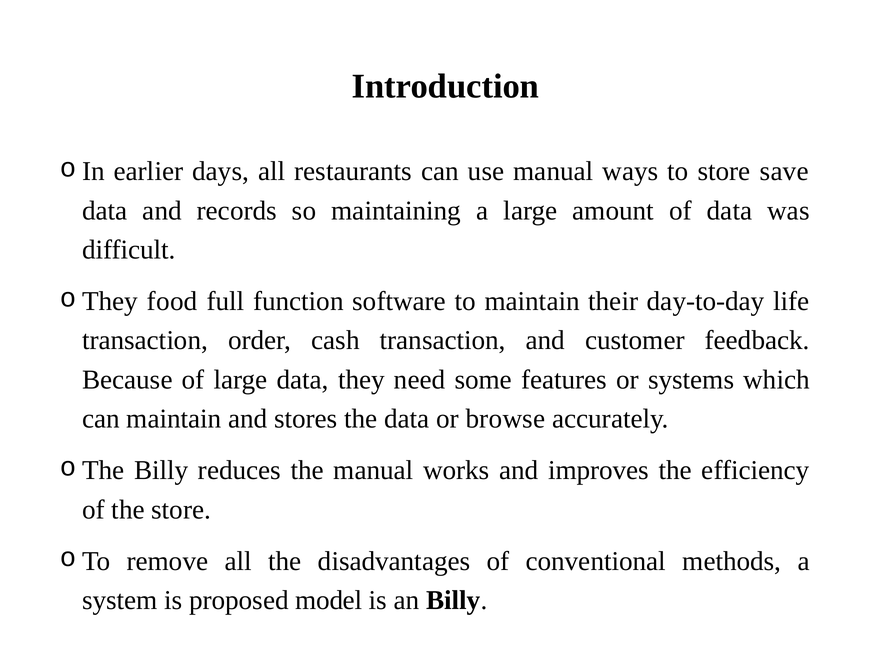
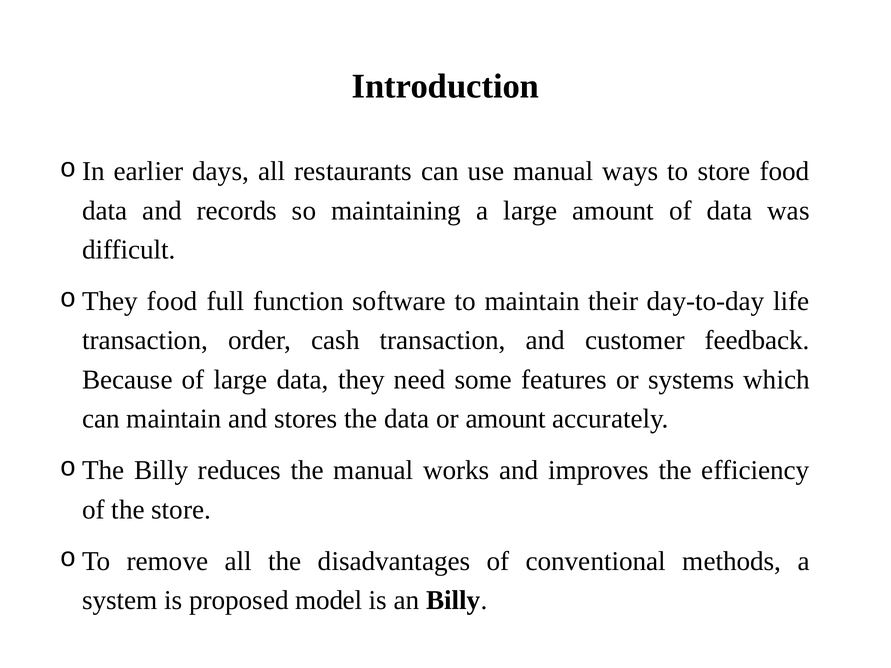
store save: save -> food (785, 172)
or browse: browse -> amount (506, 419)
